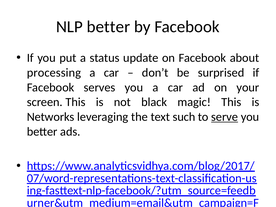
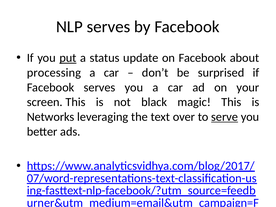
NLP better: better -> serves (108, 27)
put underline: none -> present (68, 58)
such: such -> over (184, 117)
